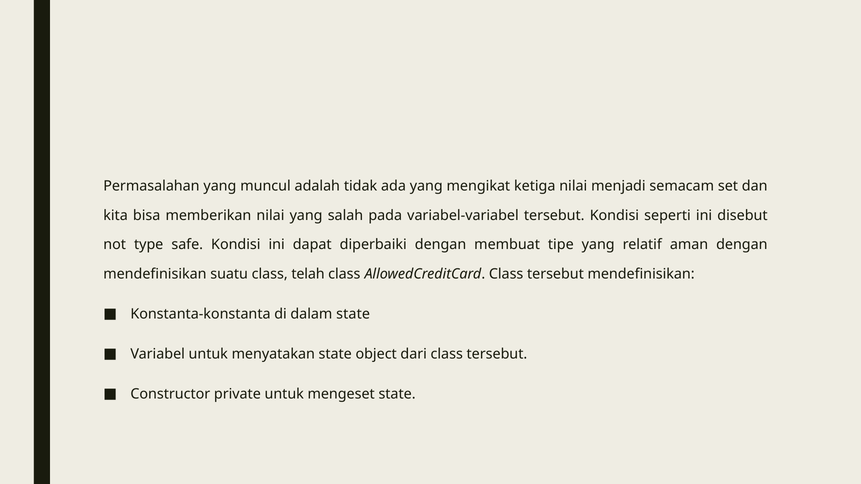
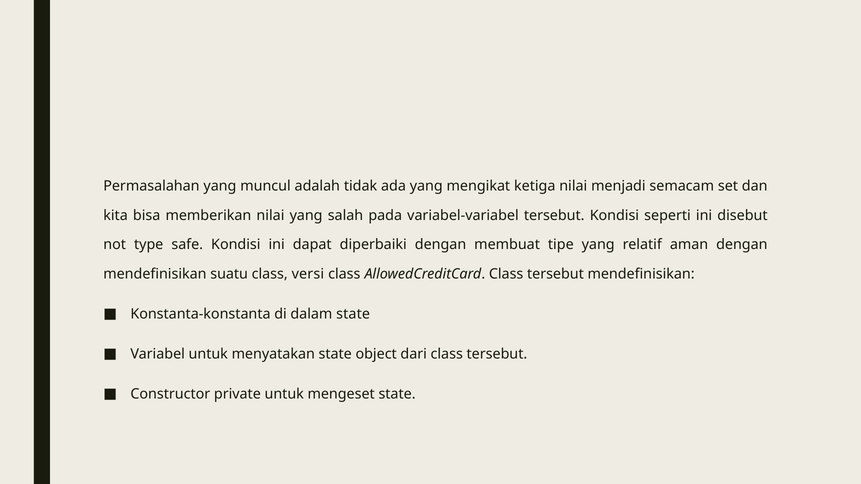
telah: telah -> versi (308, 274)
